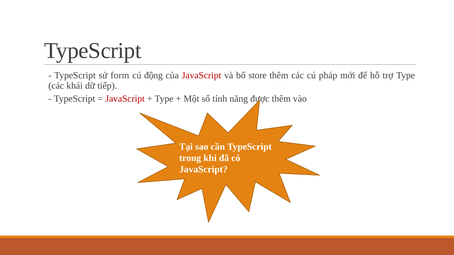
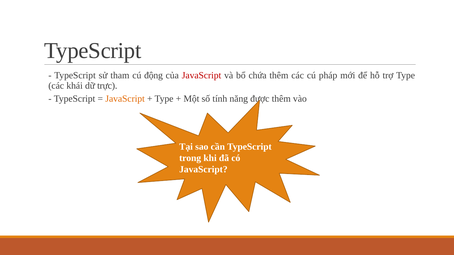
form: form -> tham (120, 75)
store: store -> chứa (258, 75)
tiếp: tiếp -> trực (107, 86)
JavaScript colour: red -> orange (125, 99)
